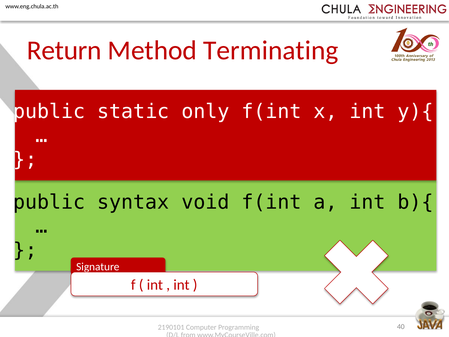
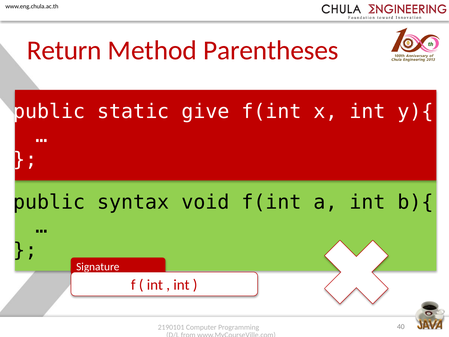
Terminating: Terminating -> Parentheses (271, 50)
only: only -> give (205, 112)
